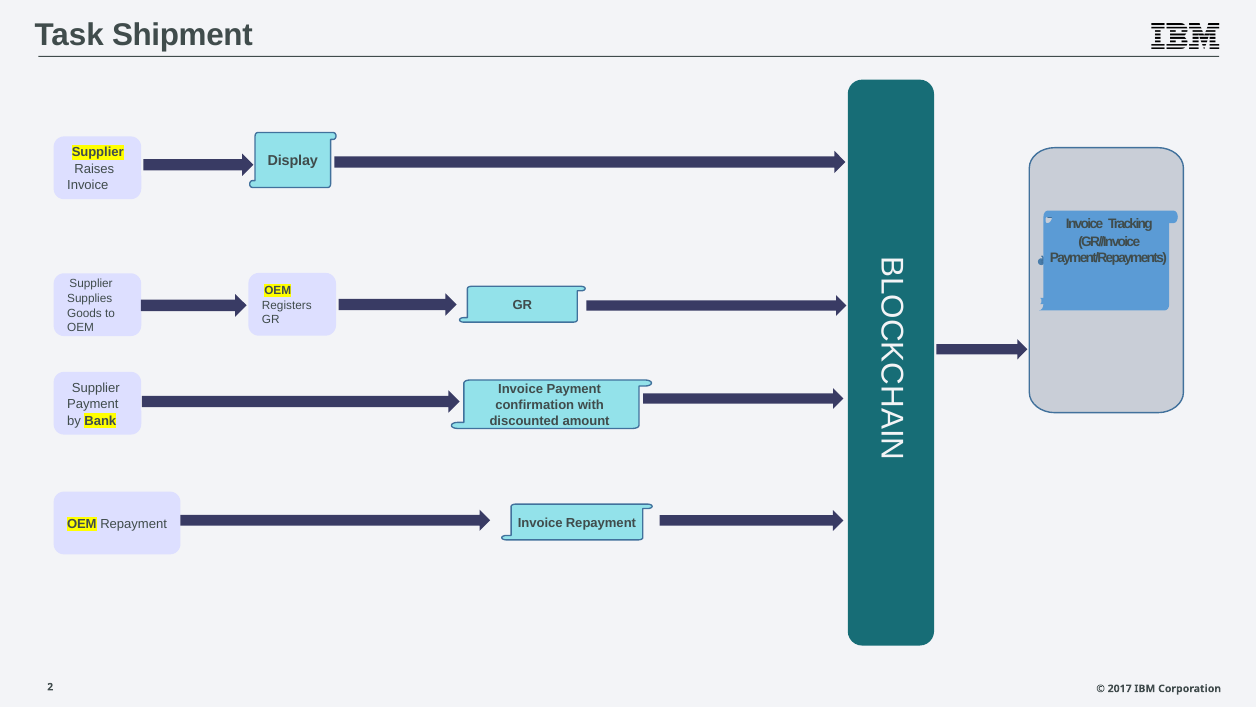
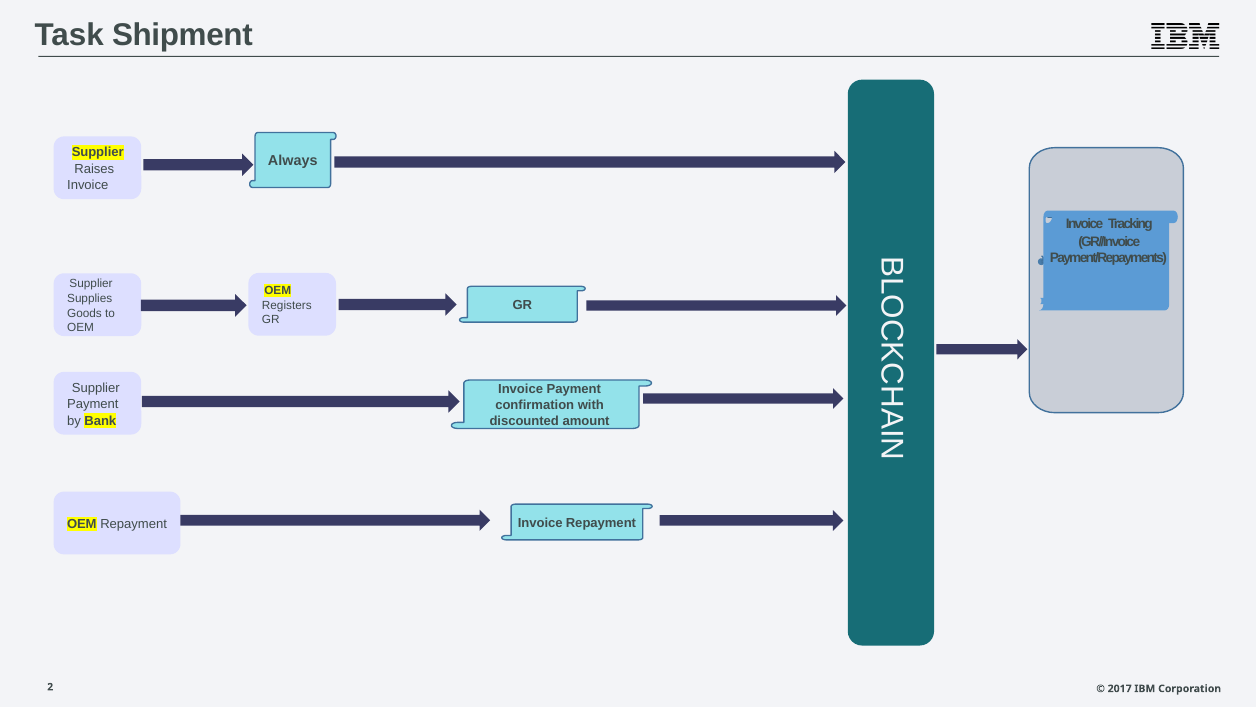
Display: Display -> Always (293, 161)
